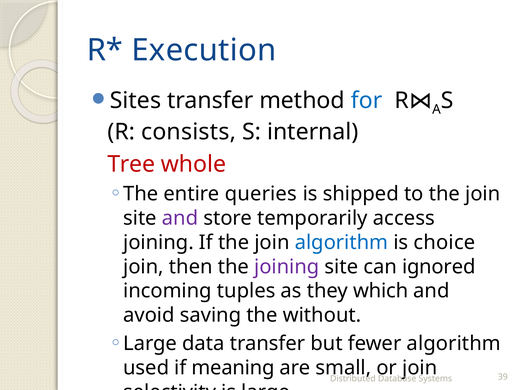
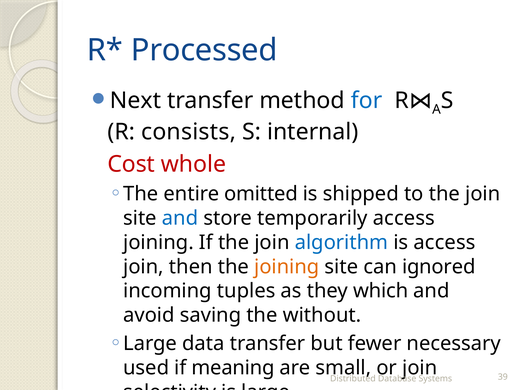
Execution: Execution -> Processed (204, 50)
Sites: Sites -> Next (136, 100)
Tree: Tree -> Cost (131, 164)
queries: queries -> omitted (261, 194)
and colour: purple -> blue (180, 218)
is choice: choice -> access (444, 242)
joining colour: purple -> orange (287, 267)
fewer algorithm: algorithm -> necessary (454, 344)
